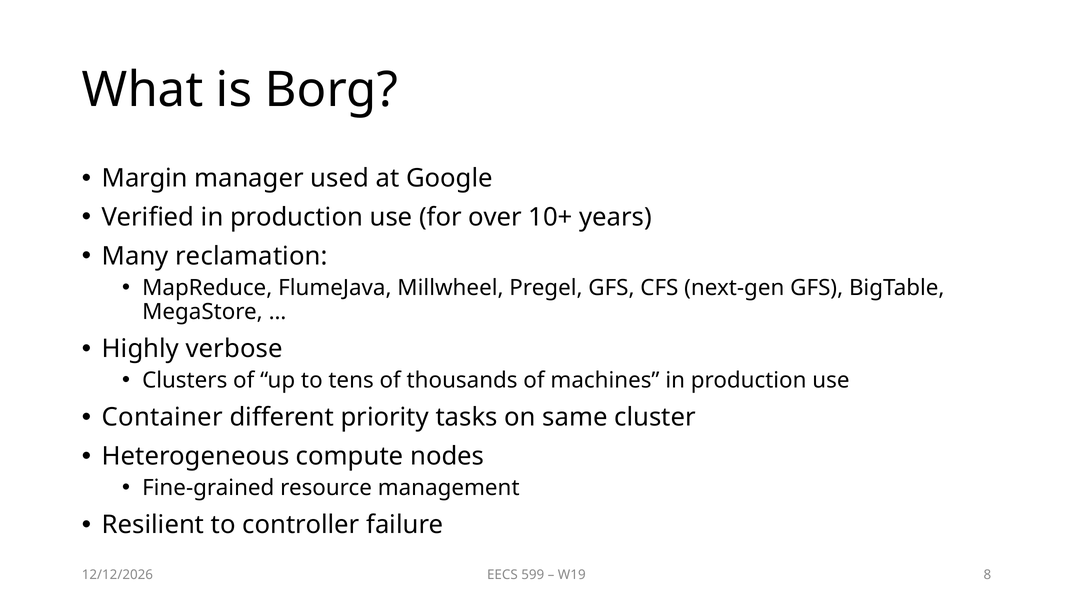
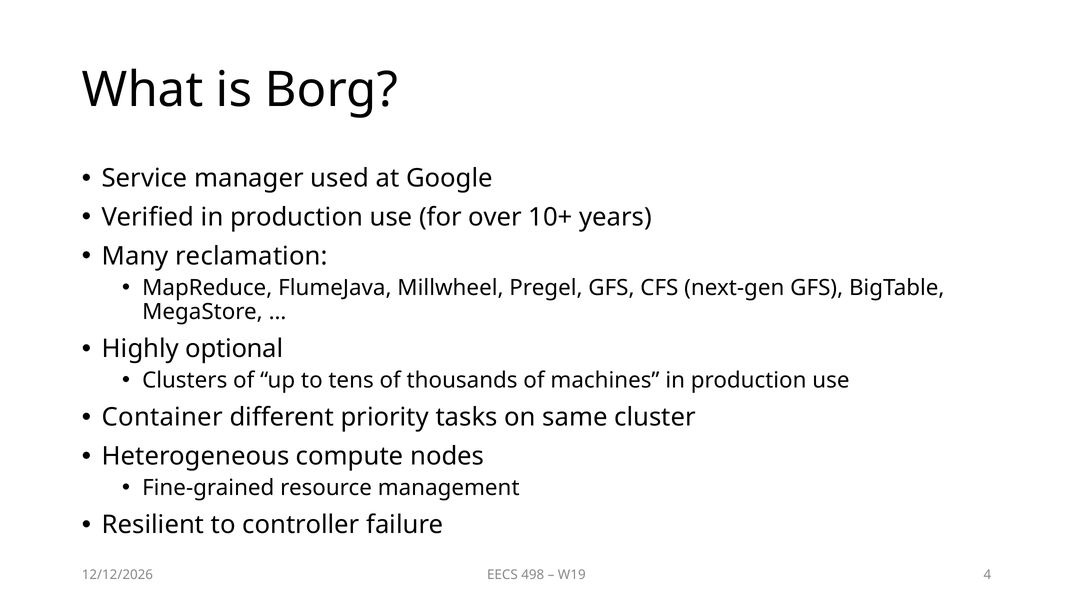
Margin: Margin -> Service (145, 179)
verbose: verbose -> optional (234, 349)
599: 599 -> 498 (533, 575)
8: 8 -> 4 (987, 575)
